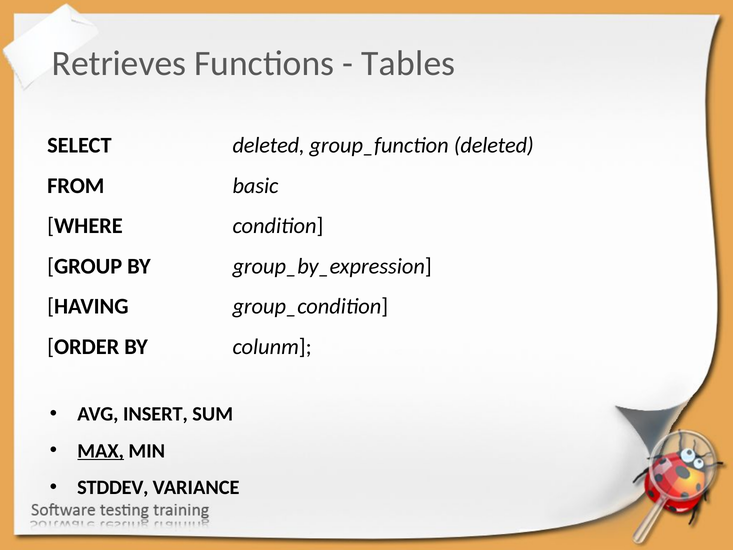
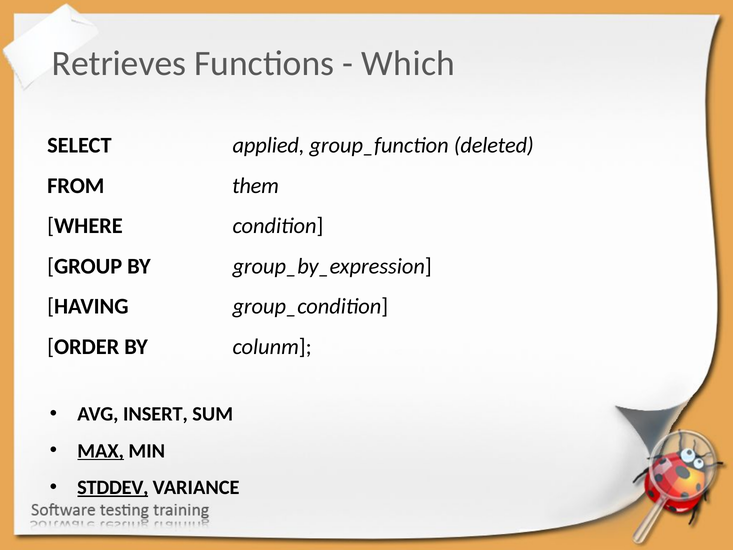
Tables: Tables -> Which (408, 63)
SELECT deleted: deleted -> applied (269, 145)
basic: basic -> them (256, 186)
STDDEV underline: none -> present (113, 487)
